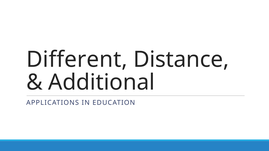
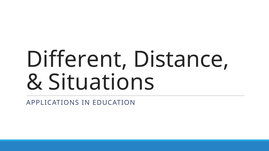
Additional: Additional -> Situations (101, 82)
